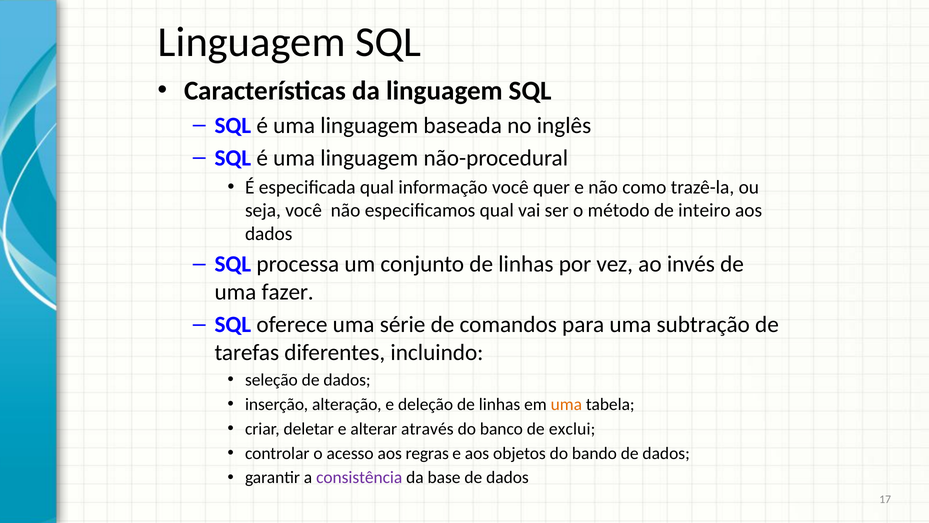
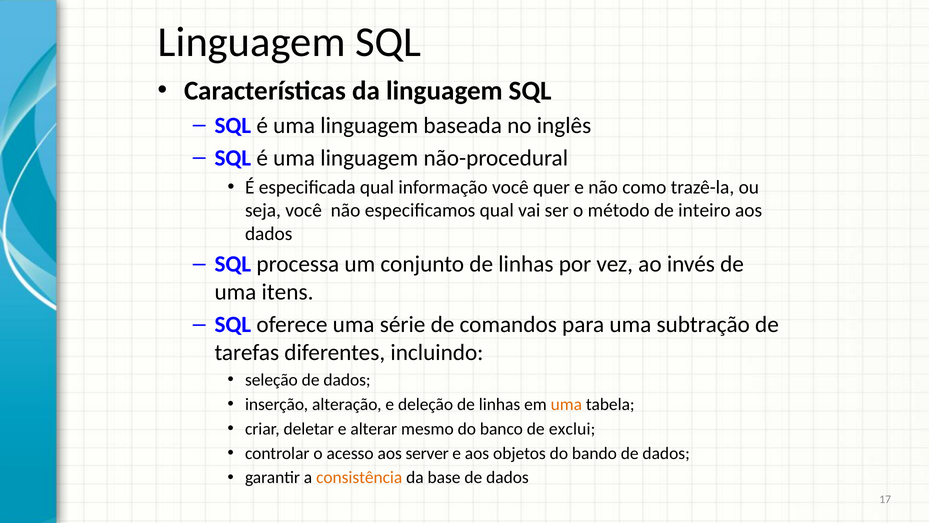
fazer: fazer -> itens (288, 292)
através: através -> mesmo (427, 429)
regras: regras -> server (427, 453)
consistência colour: purple -> orange (359, 477)
